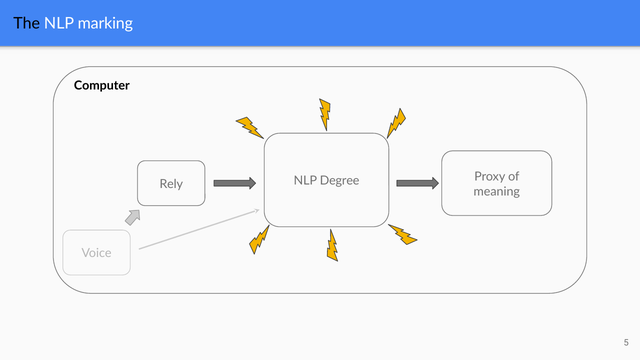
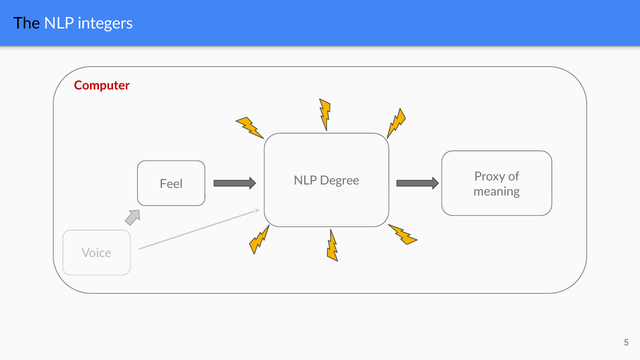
marking: marking -> integers (105, 23)
Computer colour: black -> red (102, 85)
Rely: Rely -> Feel (171, 184)
